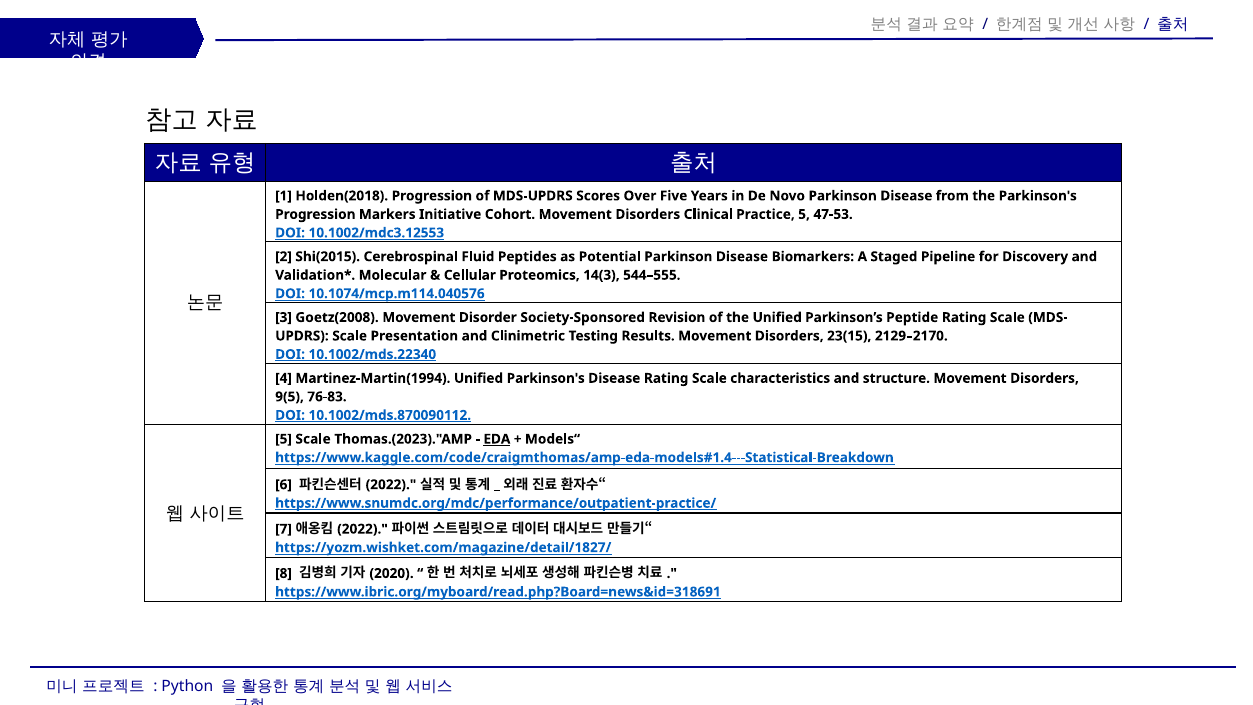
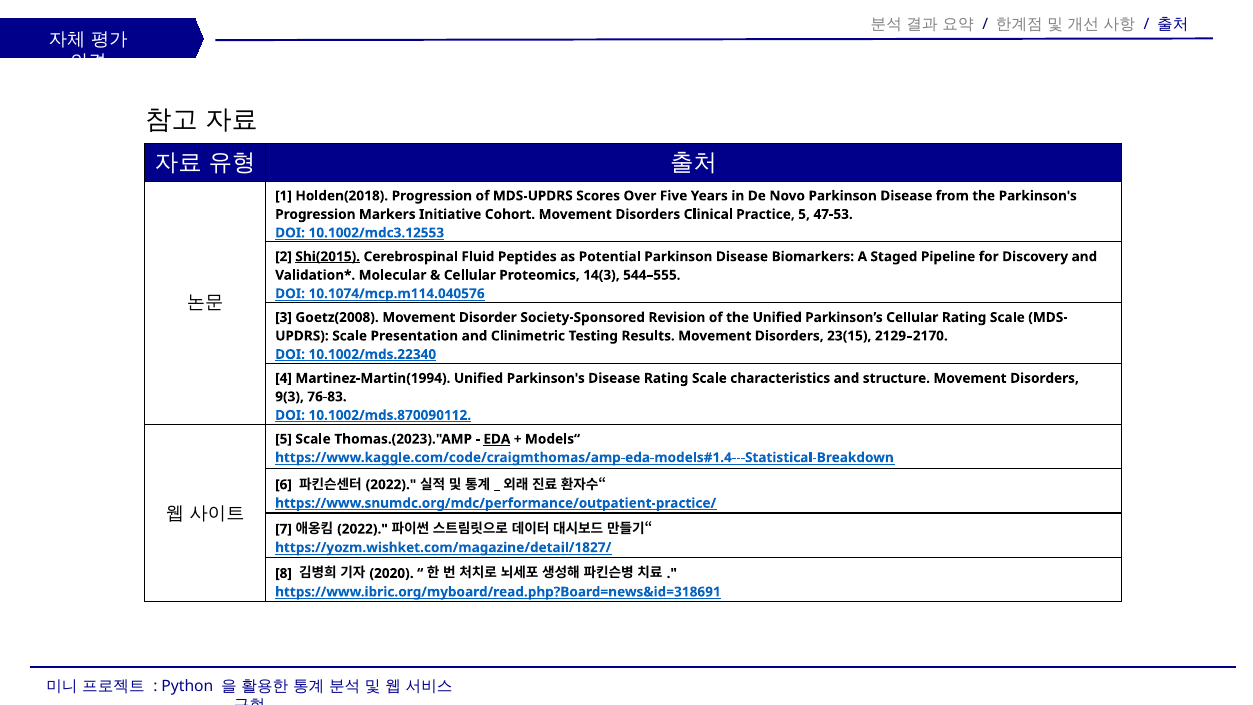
Shi(2015 underline: none -> present (328, 257)
Parkinson’s Peptide: Peptide -> Cellular (912, 317)
9(5: 9(5 -> 9(3 (290, 397)
